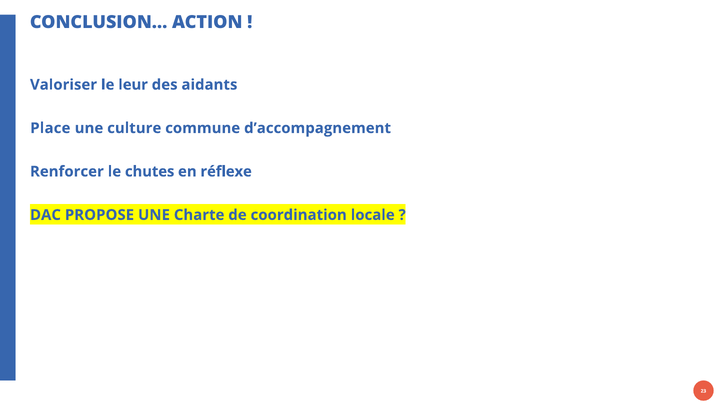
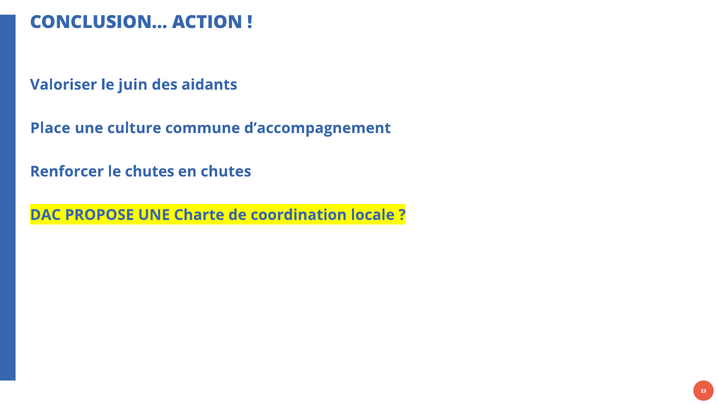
leur: leur -> juin (133, 85)
en réflexe: réflexe -> chutes (226, 171)
